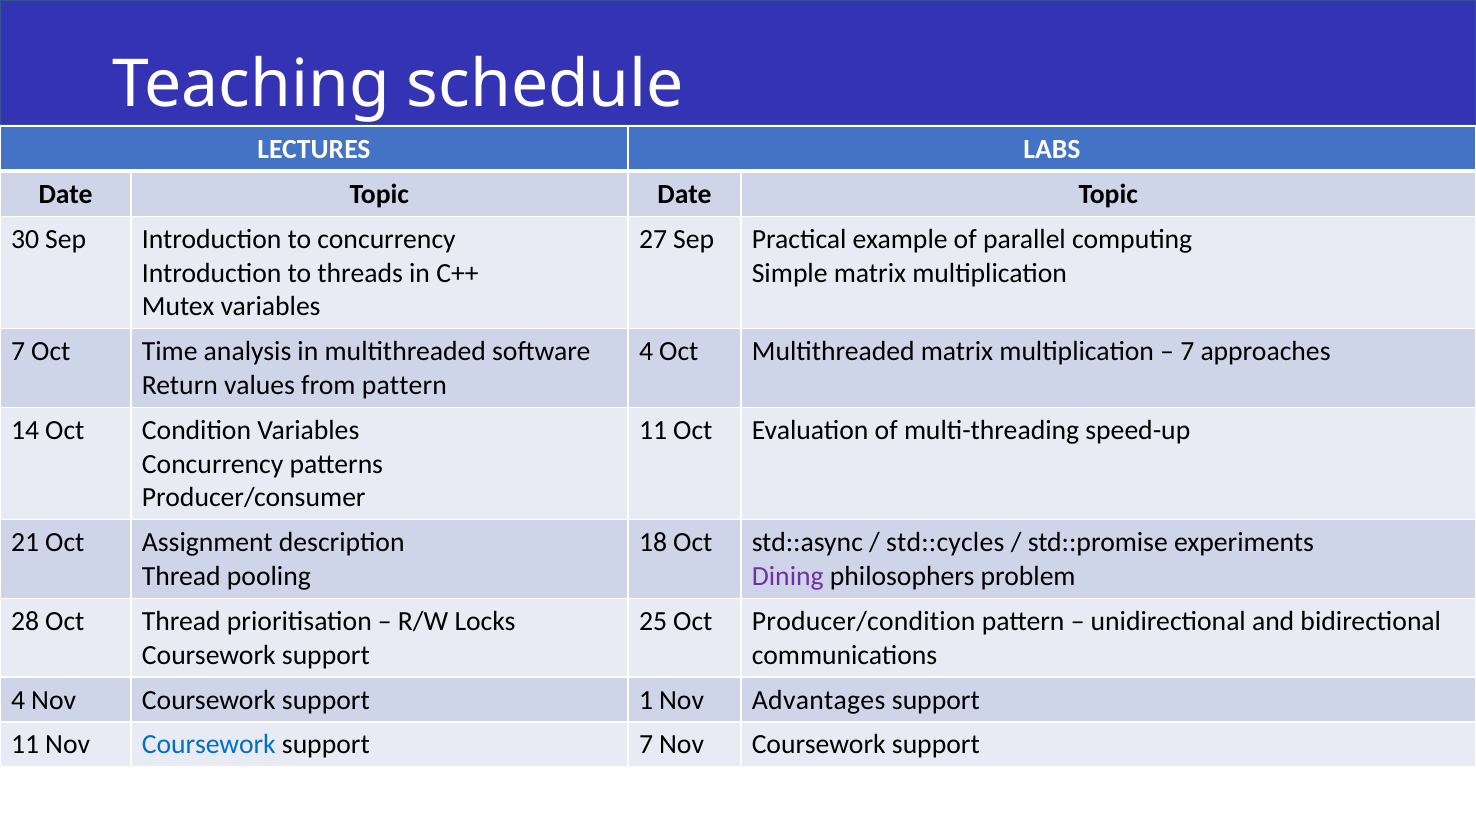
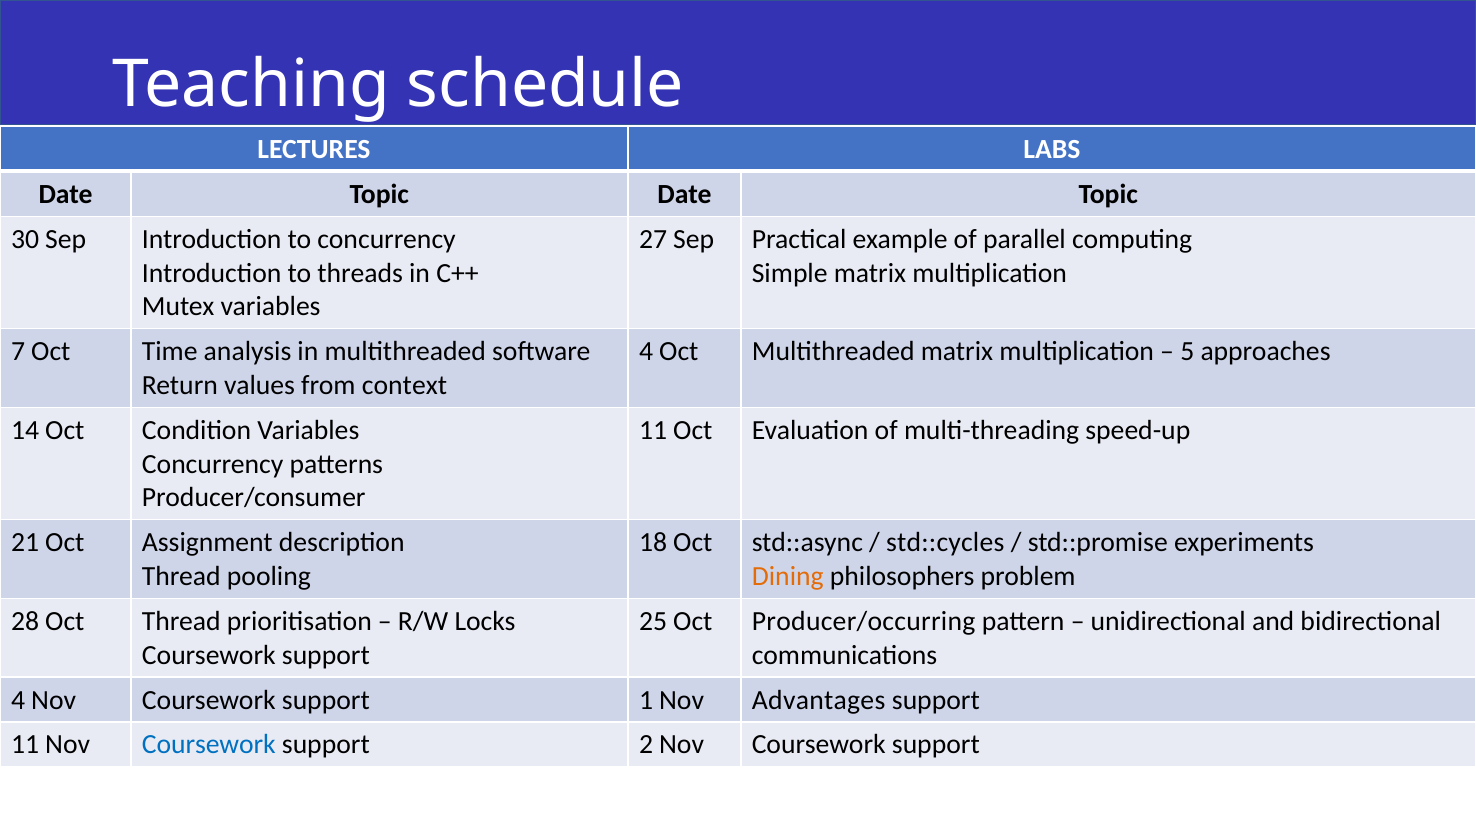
7: 7 -> 5 (1187, 352)
from pattern: pattern -> context (404, 385)
Dining colour: purple -> orange (788, 577)
Producer/condition: Producer/condition -> Producer/occurring (864, 621)
support 7: 7 -> 2 (646, 745)
